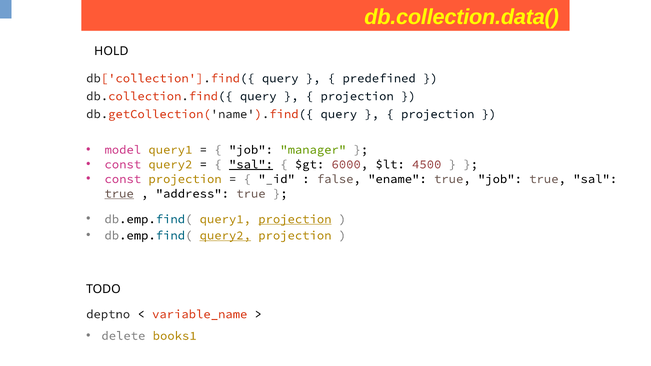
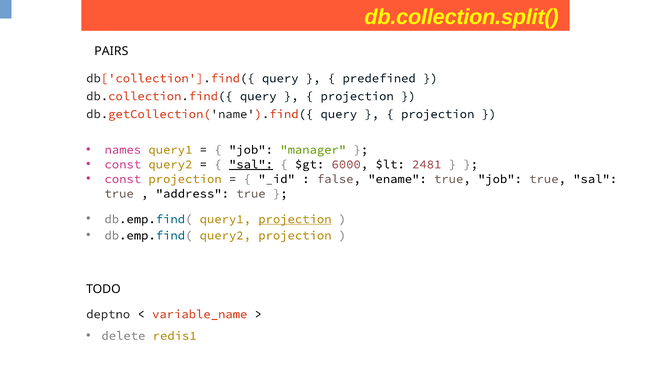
db.collection.data(: db.collection.data( -> db.collection.split( (462, 17)
HOLD: HOLD -> PAIRS (111, 51)
model: model -> names (123, 150)
4500: 4500 -> 2481 (427, 164)
true underline: present -> none (119, 194)
query2 underline: present -> none (225, 236)
books1: books1 -> redis1 (175, 336)
